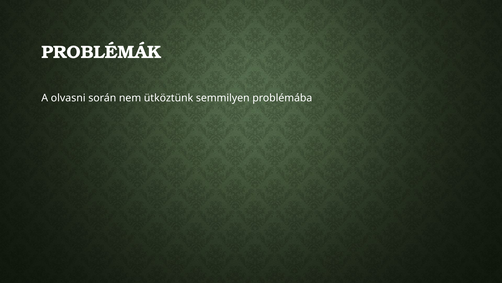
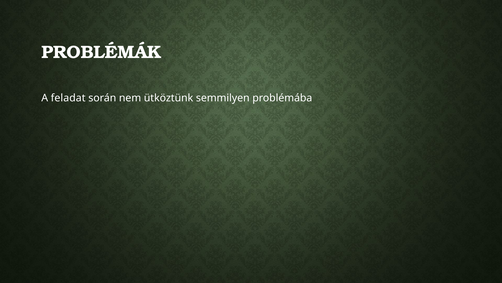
olvasni: olvasni -> feladat (68, 98)
